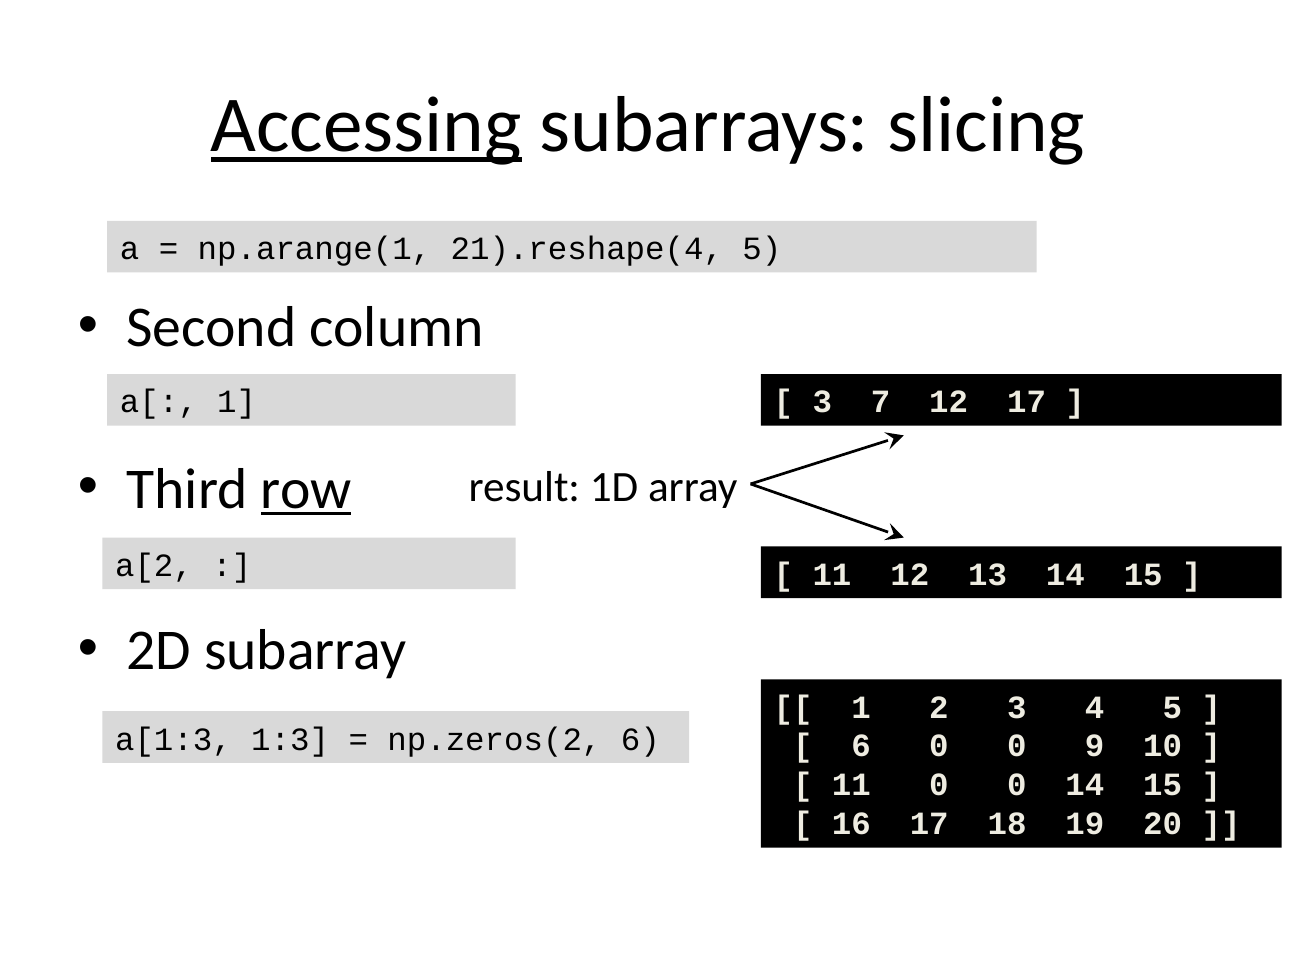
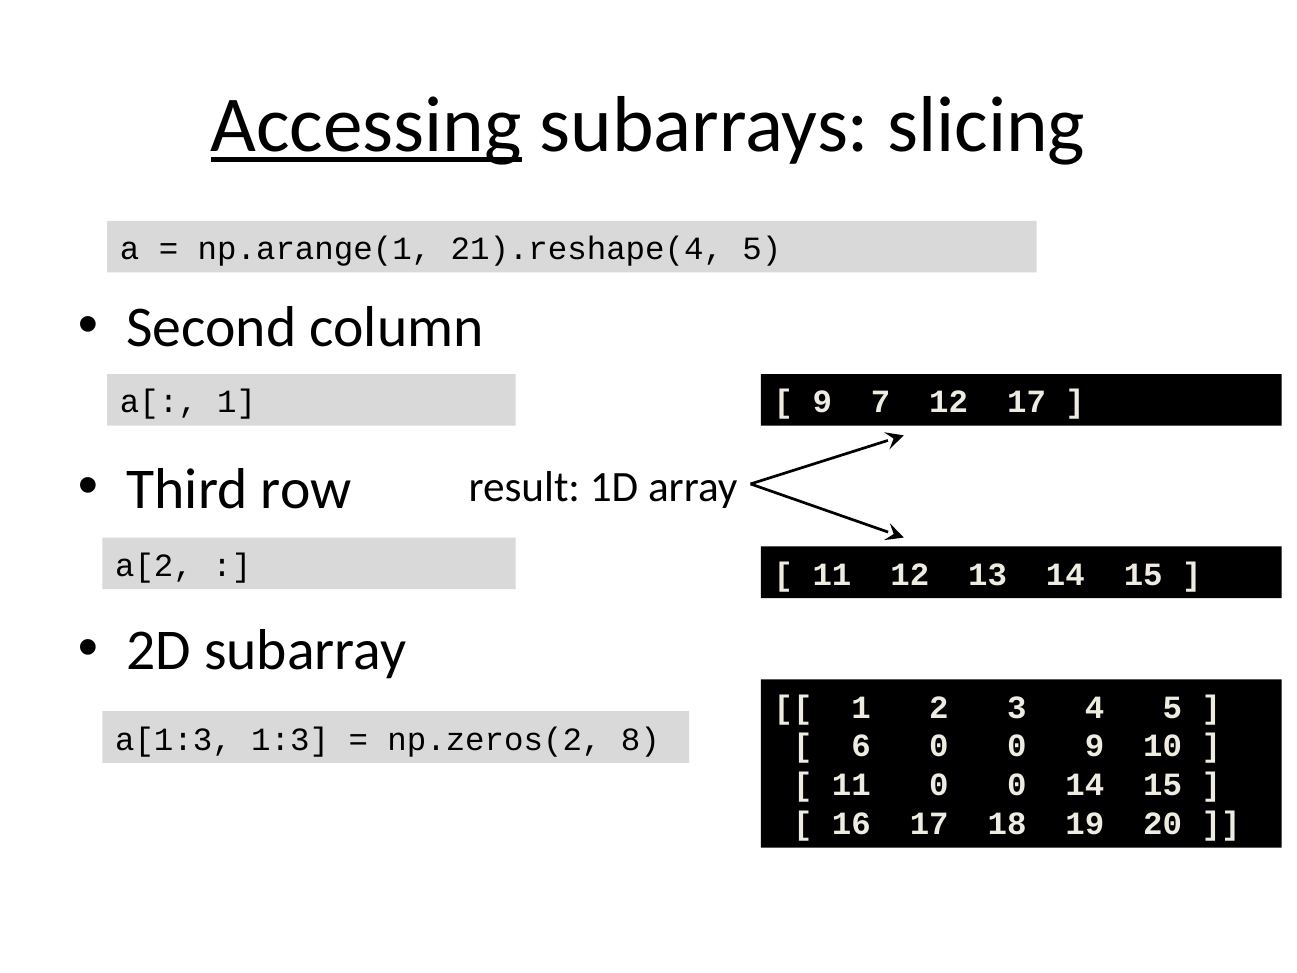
3: 3 -> 9 (822, 402)
row underline: present -> none (306, 489)
np.zeros(2 6: 6 -> 8 (640, 739)
